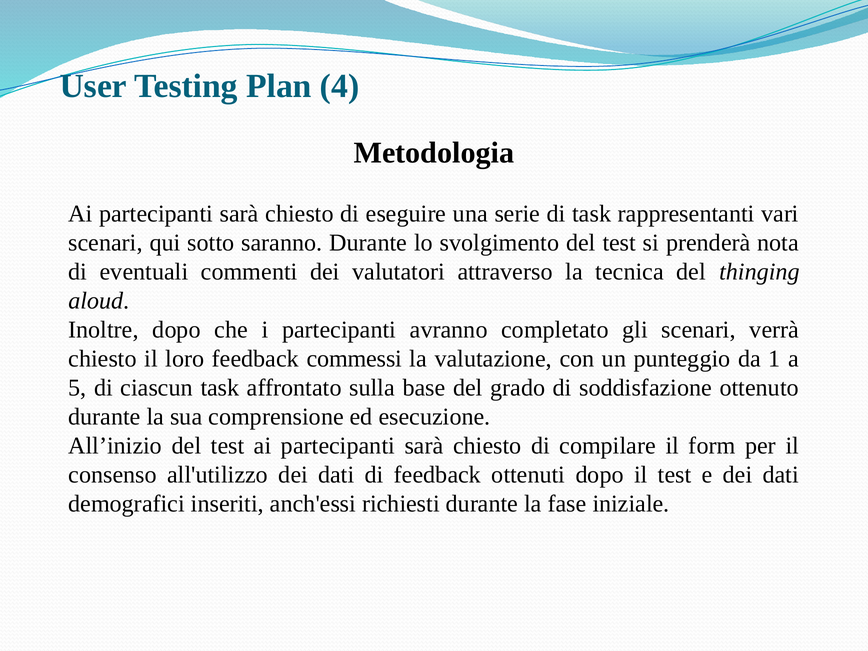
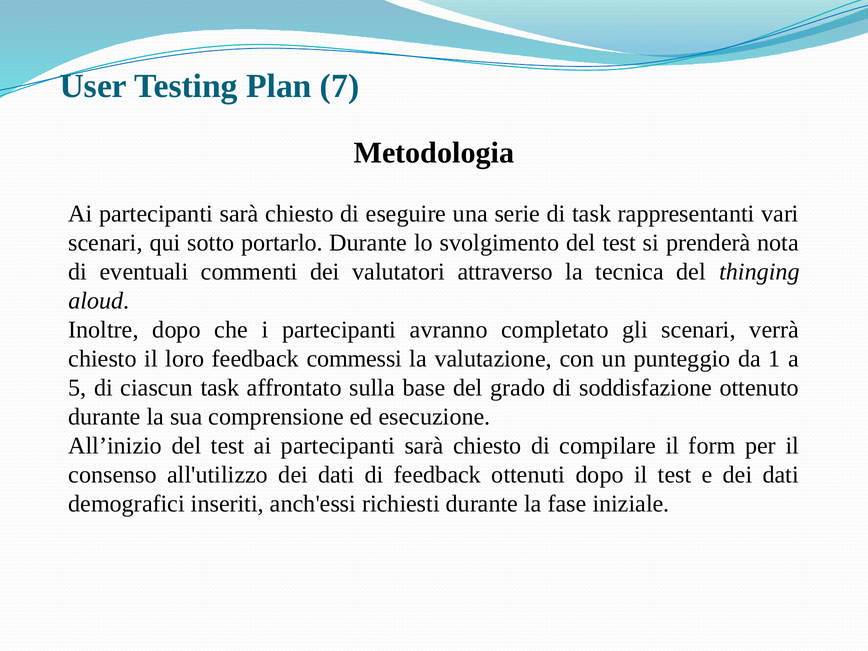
4: 4 -> 7 (340, 86)
saranno: saranno -> portarlo (282, 243)
